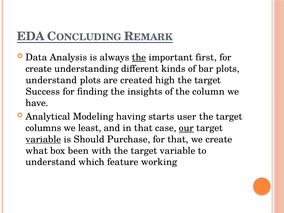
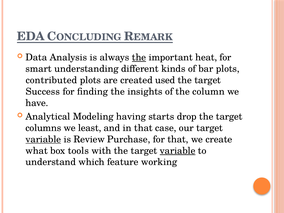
first: first -> heat (206, 57)
create: create -> smart (39, 69)
understand: understand -> contributed (51, 80)
high: high -> used (165, 80)
user: user -> drop (187, 117)
our underline: present -> none (186, 128)
Should: Should -> Review (89, 139)
been: been -> tools (78, 151)
variable underline: none -> present (178, 151)
